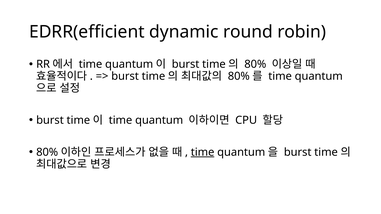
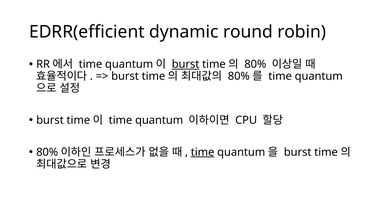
burst underline: none -> present (186, 64)
